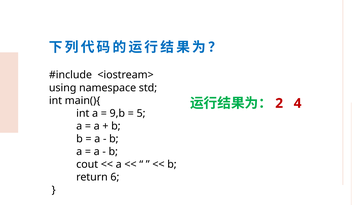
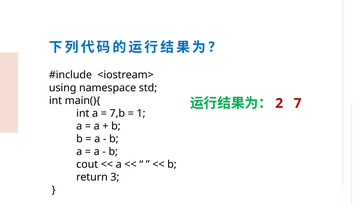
4: 4 -> 7 (298, 103)
9,b: 9,b -> 7,b (117, 113)
5: 5 -> 1 (141, 113)
6: 6 -> 3 (115, 177)
